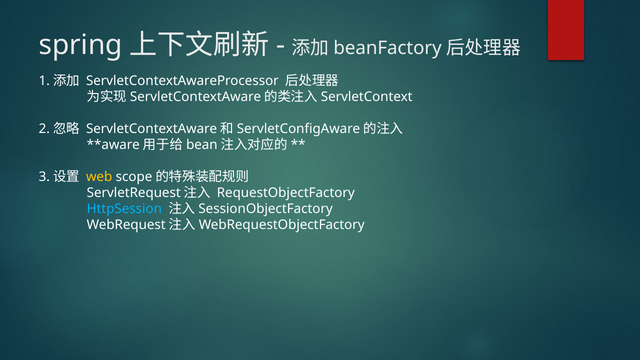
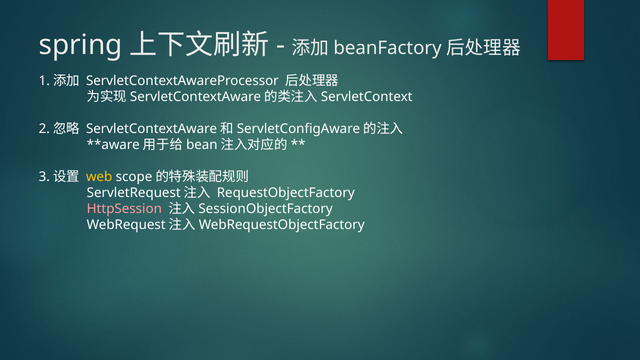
HttpSession colour: light blue -> pink (124, 209)
